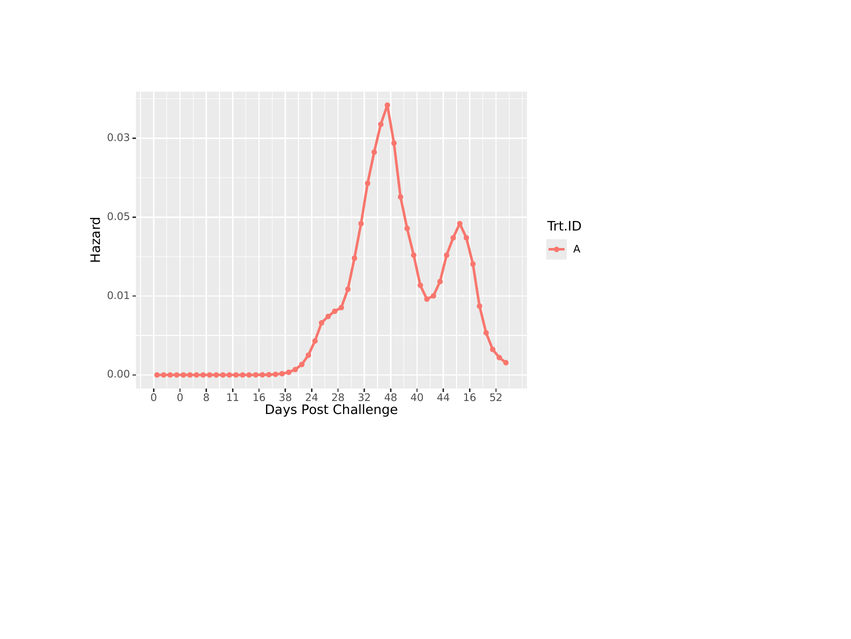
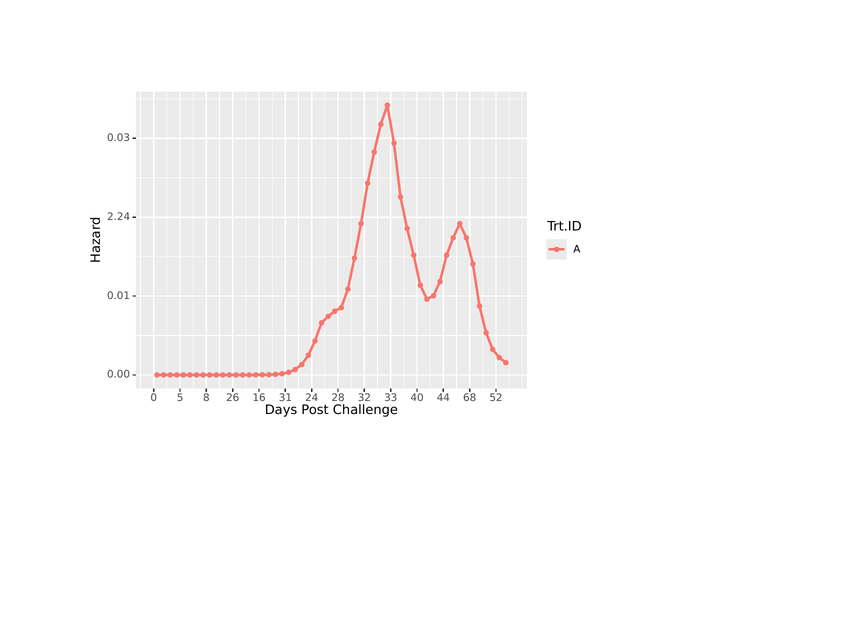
0.05: 0.05 -> 2.24 (119, 217)
0 0: 0 -> 5 (180, 397)
11: 11 -> 26 (233, 397)
38: 38 -> 31 (285, 397)
48: 48 -> 33 (391, 397)
44 16: 16 -> 68 (470, 397)
